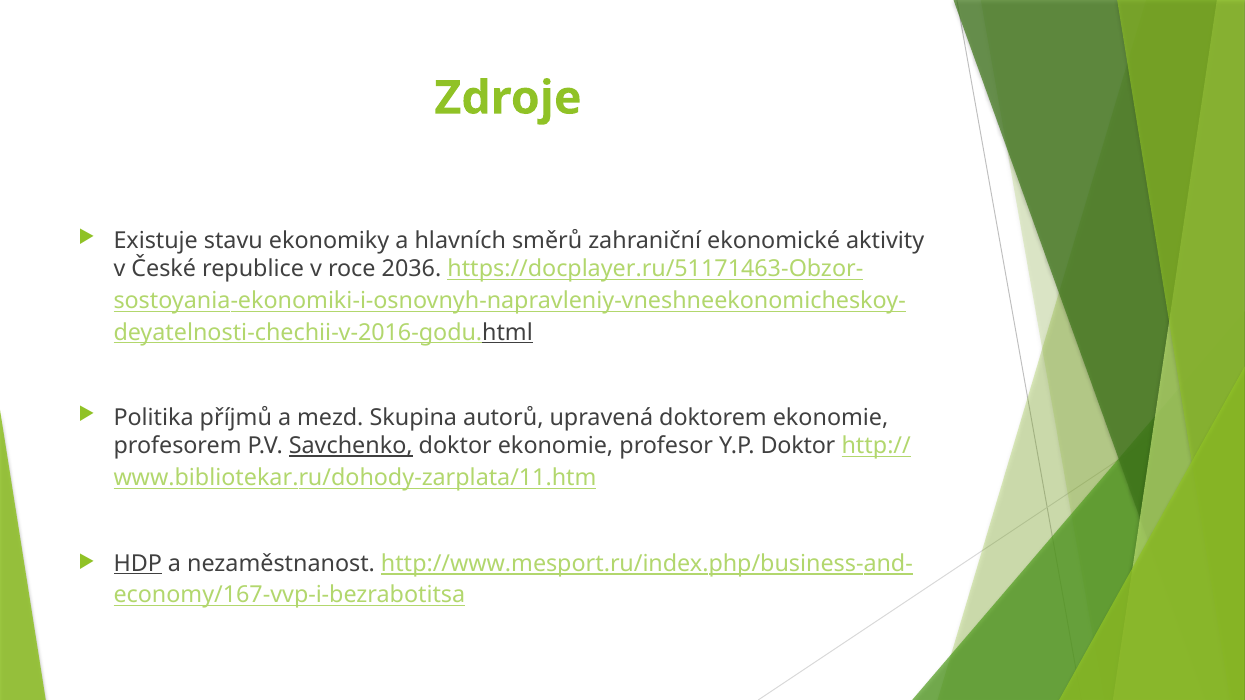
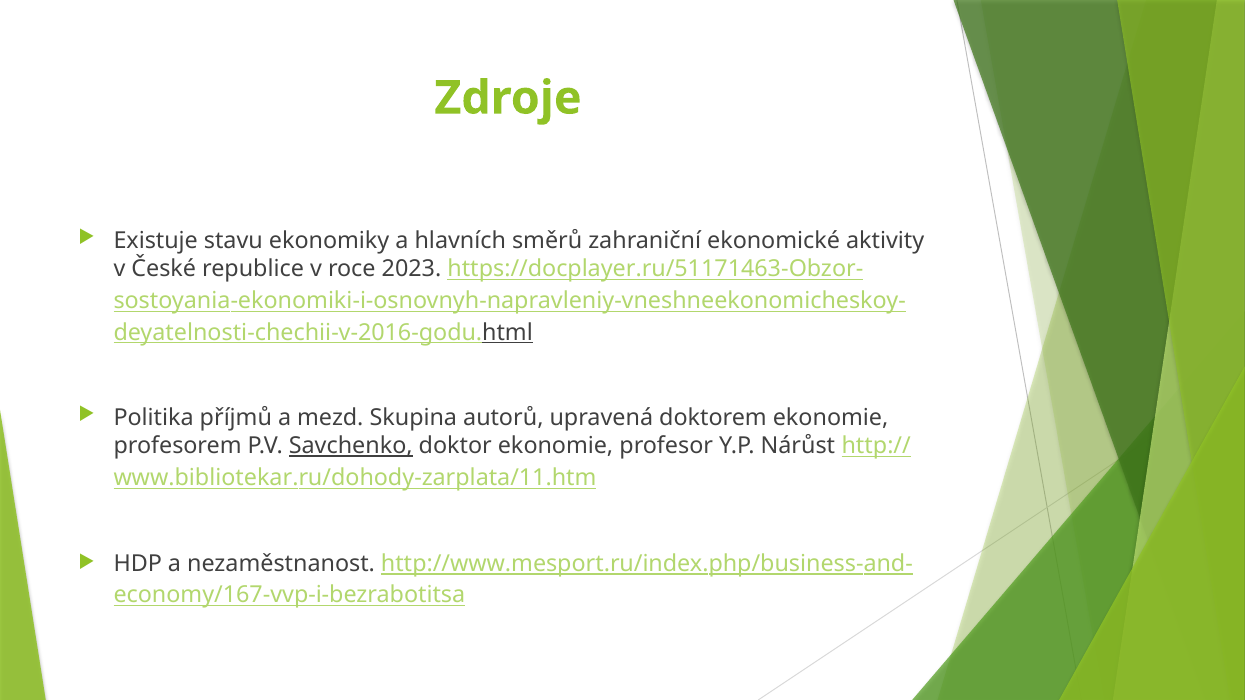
2036: 2036 -> 2023 (411, 269)
Y.P Doktor: Doktor -> Nárůst (798, 446)
HDP underline: present -> none (138, 564)
